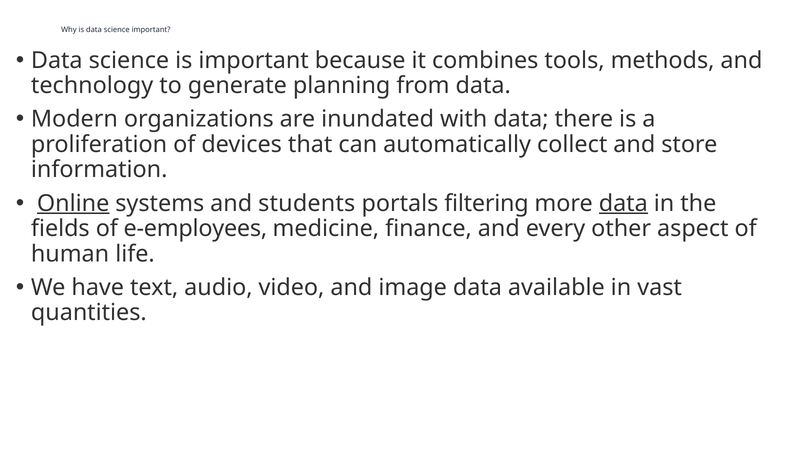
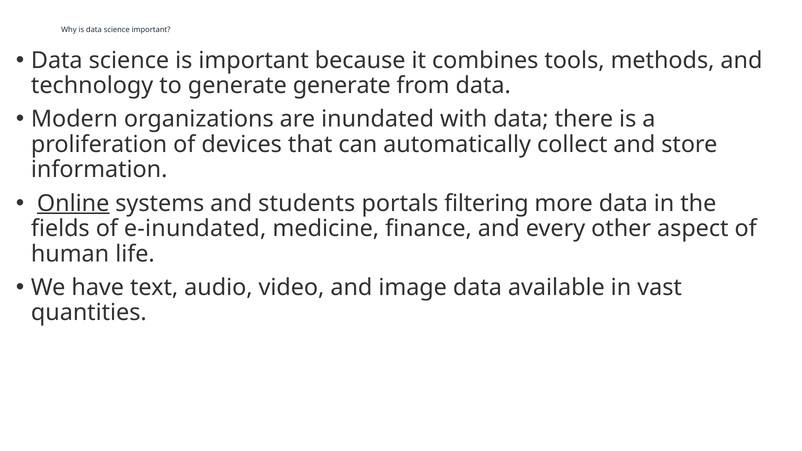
generate planning: planning -> generate (342, 86)
data underline: present -> none (623, 203)
e-employees: e-employees -> e-inundated (195, 229)
